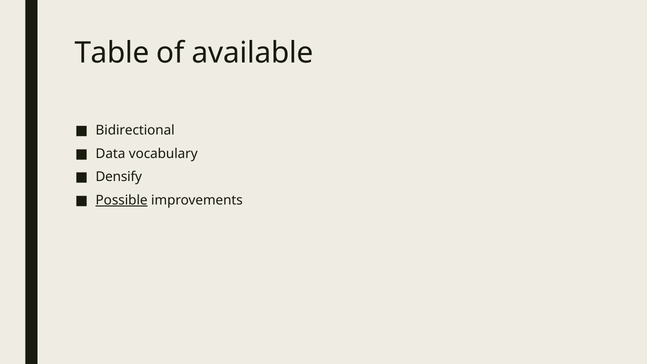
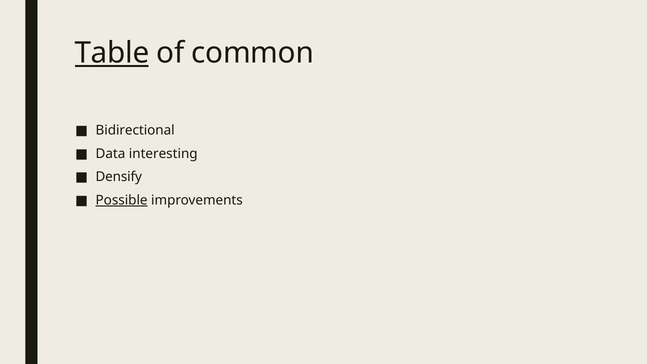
Table underline: none -> present (112, 53)
available: available -> common (253, 53)
vocabulary: vocabulary -> interesting (163, 154)
